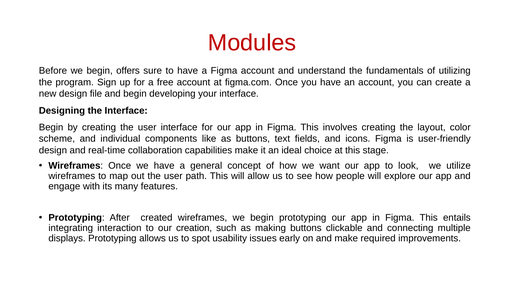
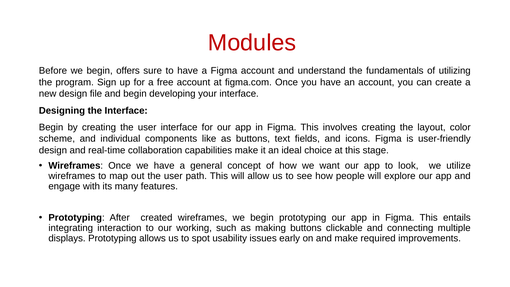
creation: creation -> working (194, 228)
